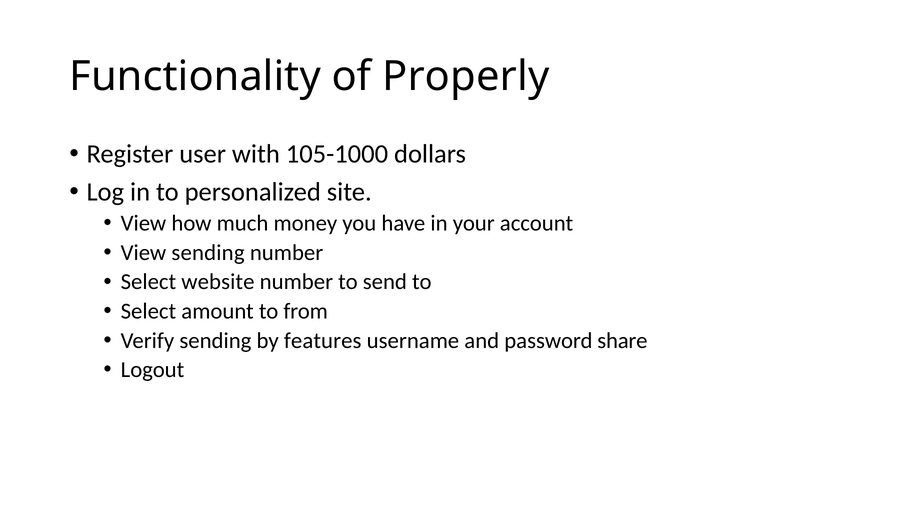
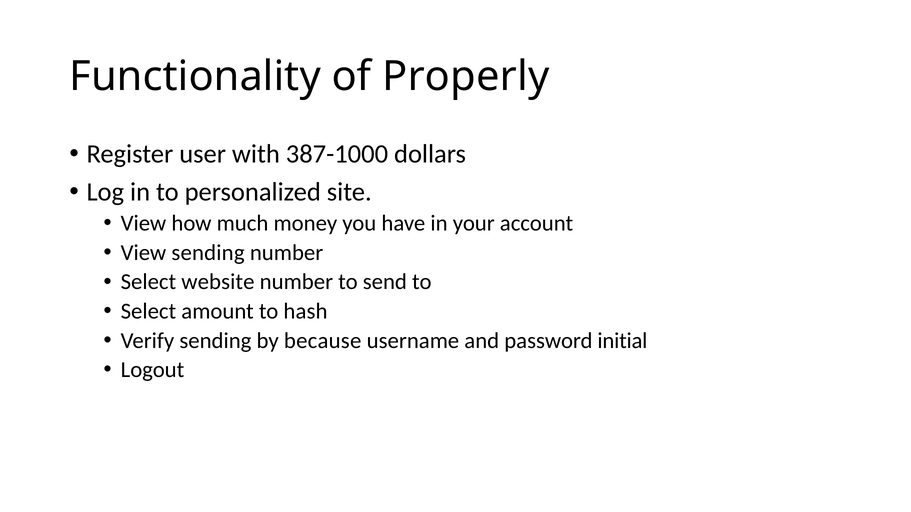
105-1000: 105-1000 -> 387-1000 (337, 154)
from: from -> hash (305, 311)
features: features -> because (323, 341)
share: share -> initial (622, 341)
